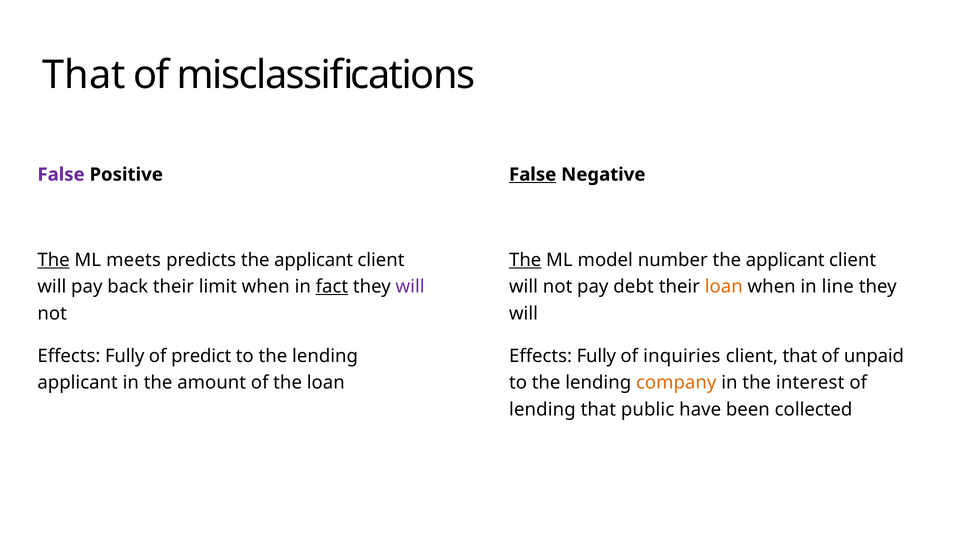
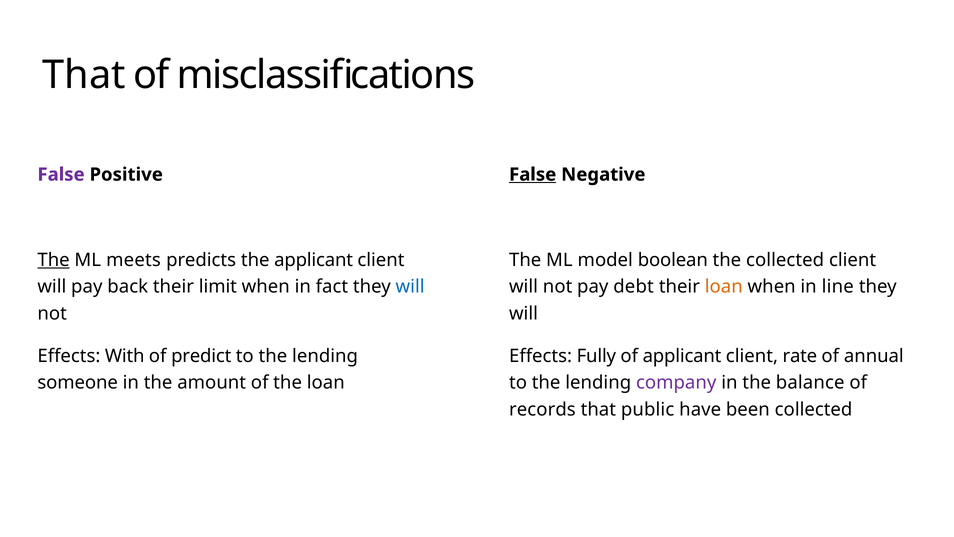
The underline: present -> none (525, 260)
number: number -> boolean (673, 260)
applicant: applicant -> collected (785, 260)
fact underline: present -> none (332, 286)
will colour: purple -> blue (410, 286)
Fully: Fully -> With (125, 356)
of inquiries: inquiries -> applicant (682, 356)
client that: that -> rate (800, 356)
unpaid: unpaid -> annual (874, 356)
applicant: applicant -> someone (78, 383)
company colour: orange -> purple (676, 383)
interest: interest -> balance (810, 383)
lending: lending -> records (542, 409)
